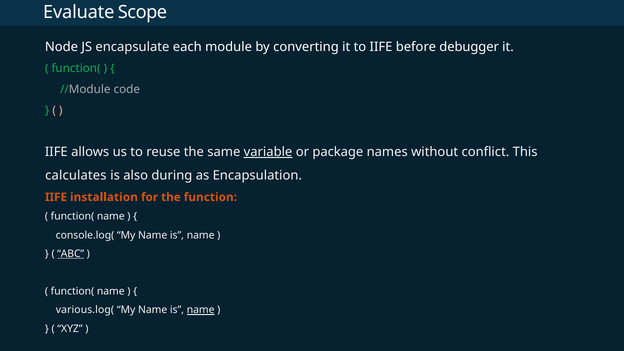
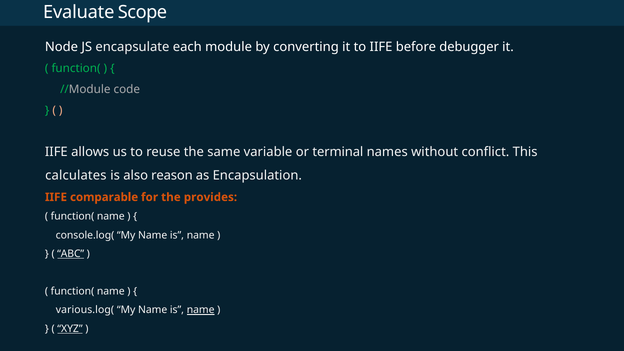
variable underline: present -> none (268, 152)
package: package -> terminal (338, 152)
during: during -> reason (172, 175)
installation: installation -> comparable (104, 197)
function: function -> provides (210, 197)
XYZ underline: none -> present (70, 329)
